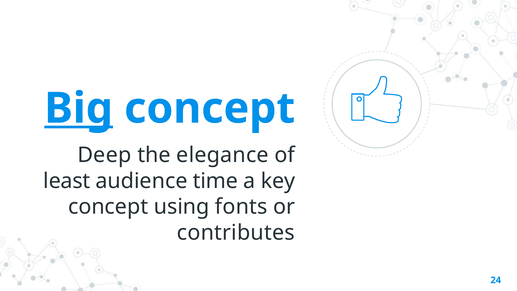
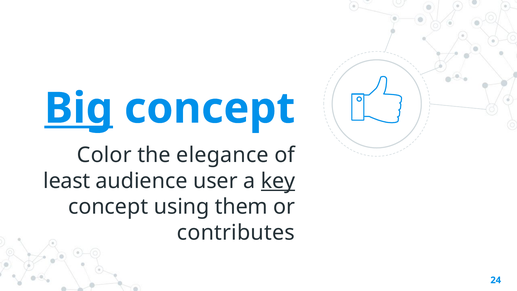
Deep: Deep -> Color (104, 155)
time: time -> user (215, 181)
key underline: none -> present (278, 181)
fonts: fonts -> them (241, 207)
